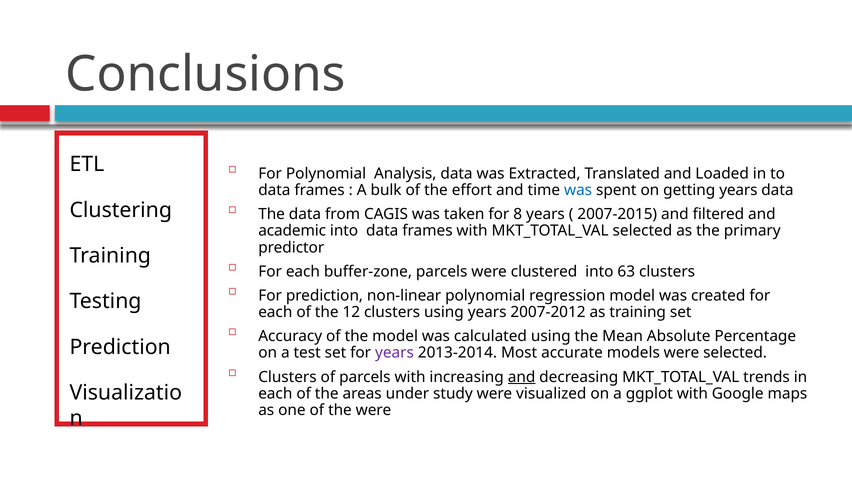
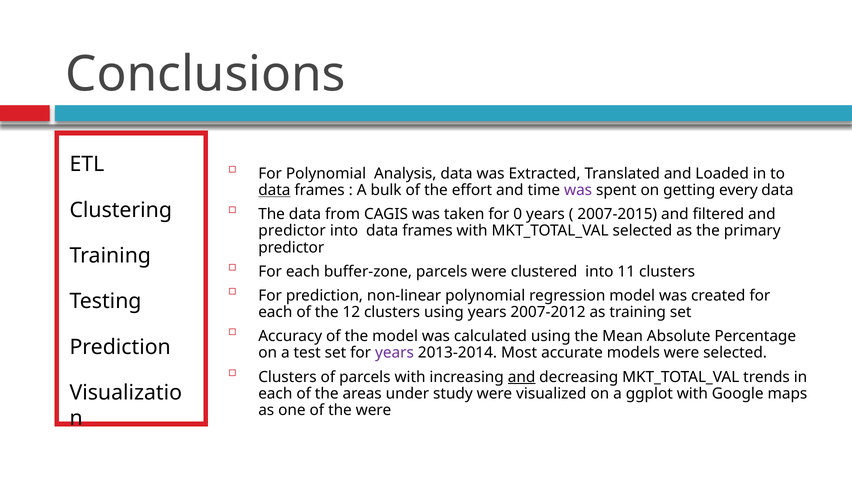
data underline: none -> present (274, 190)
was colour: blue -> purple (578, 190)
getting years: years -> every (738, 190)
8: 8 -> 0 (518, 214)
academic: academic -> predictor (292, 231)
63: 63 -> 11 (626, 272)
